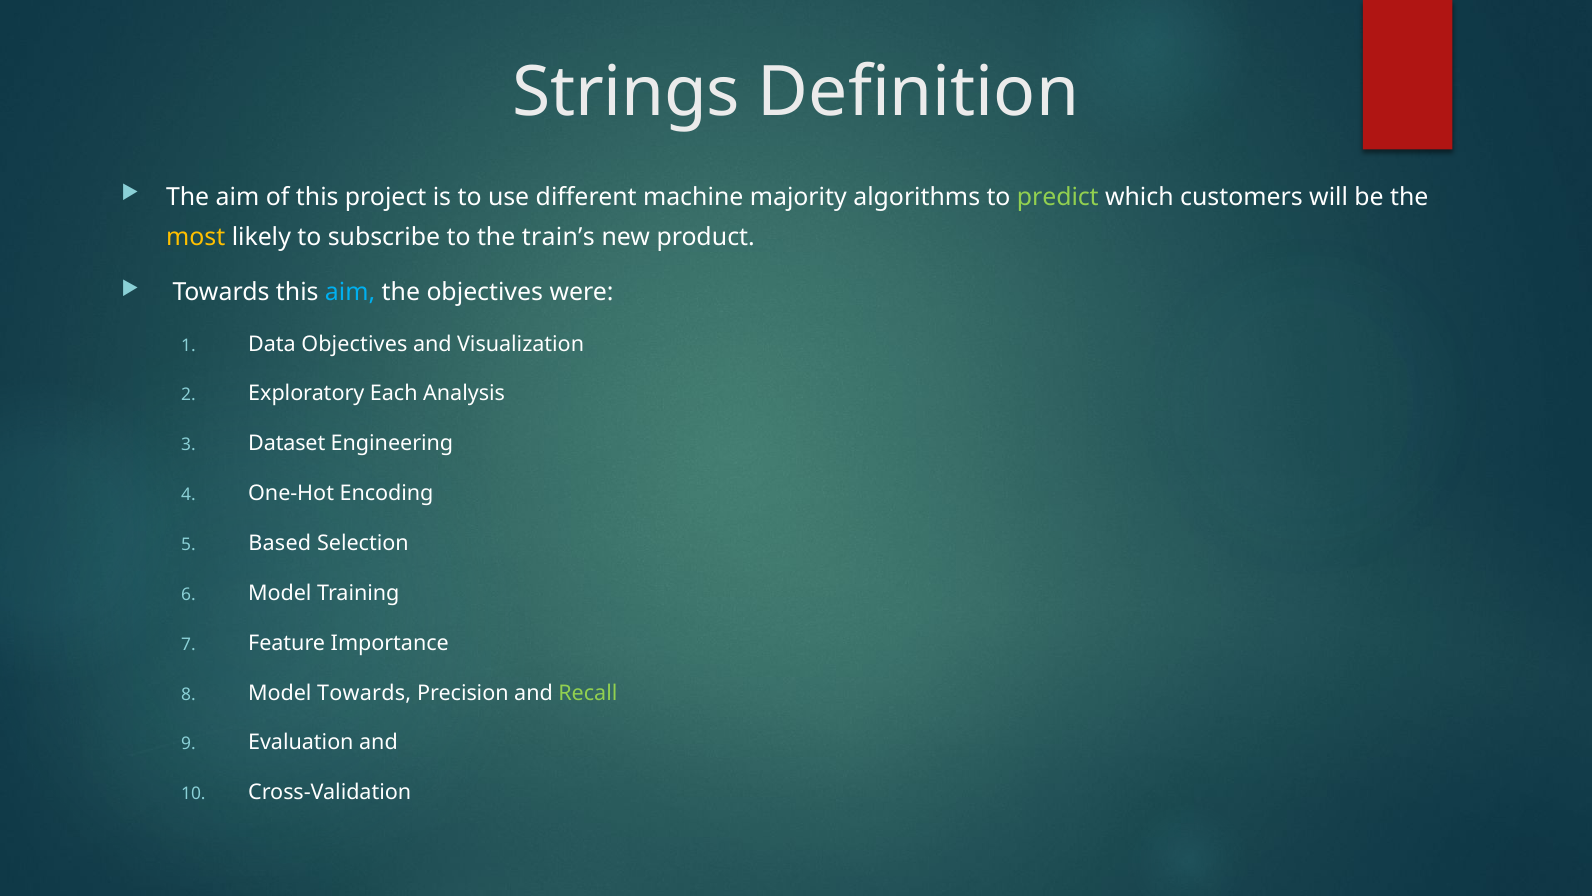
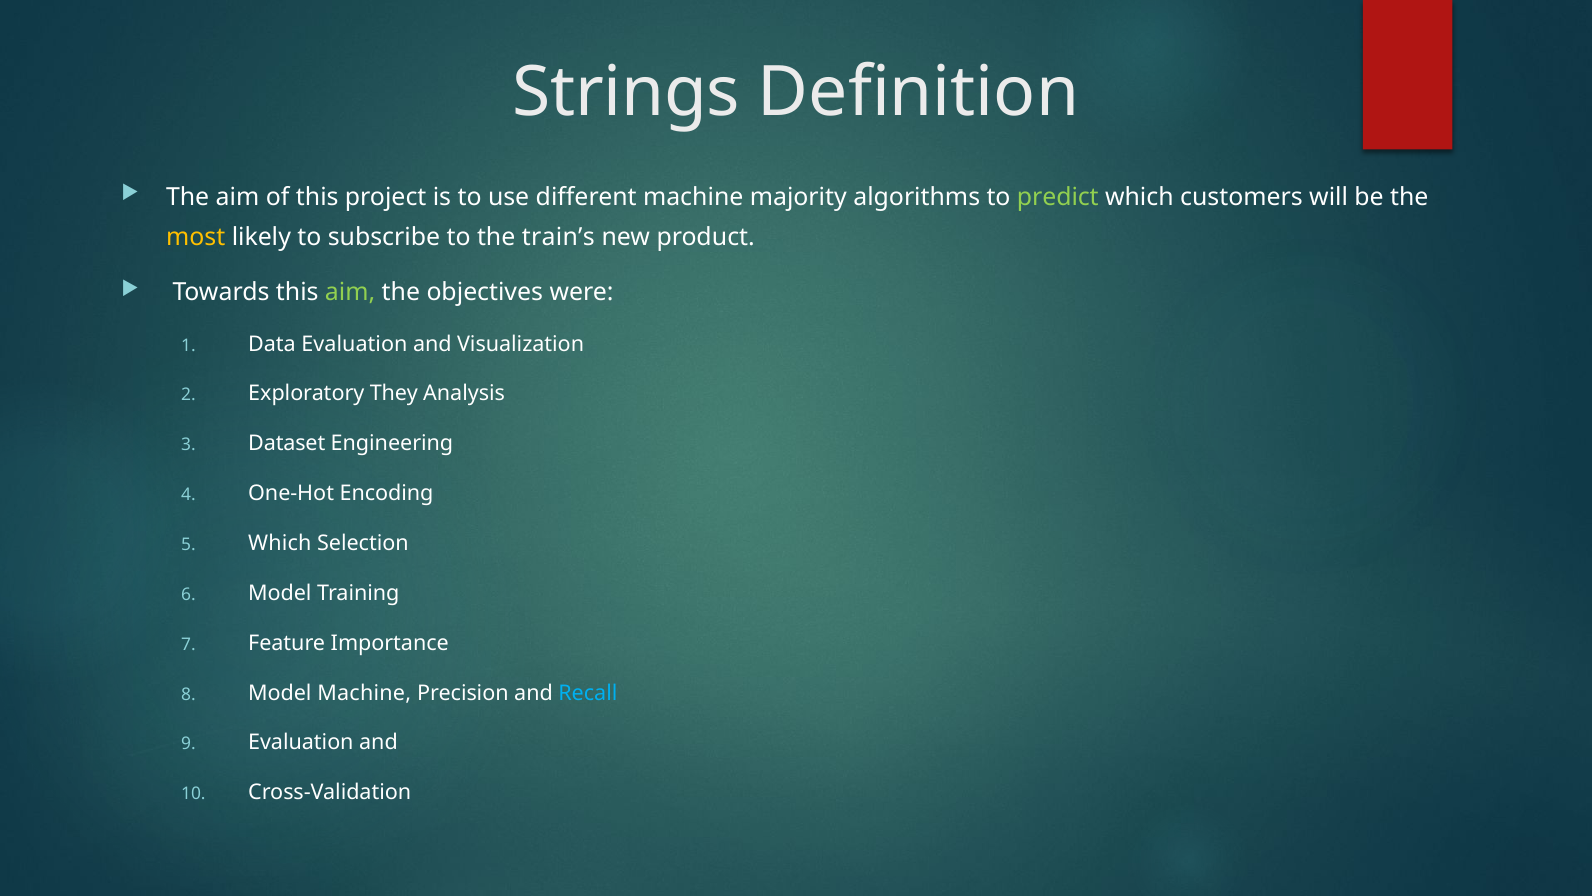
aim colour: light blue -> light green (350, 292)
Data Objectives: Objectives -> Evaluation (354, 344)
Each: Each -> They (394, 394)
Based: Based -> Which (280, 543)
Model Towards: Towards -> Machine (364, 693)
Recall colour: light green -> light blue (588, 693)
